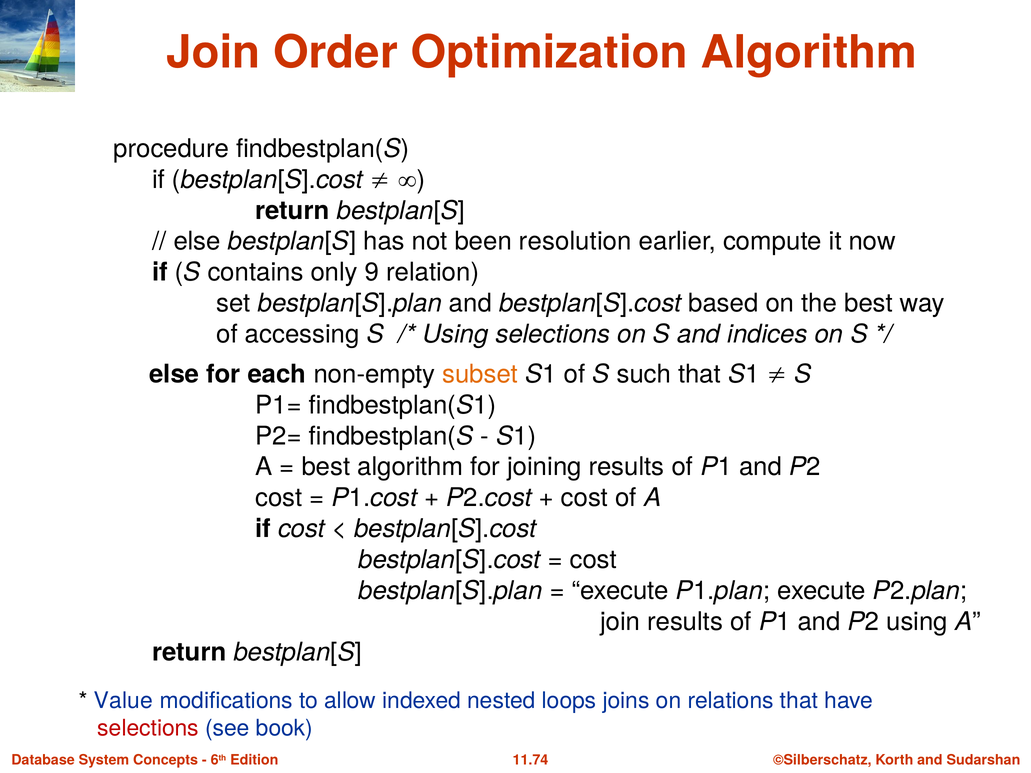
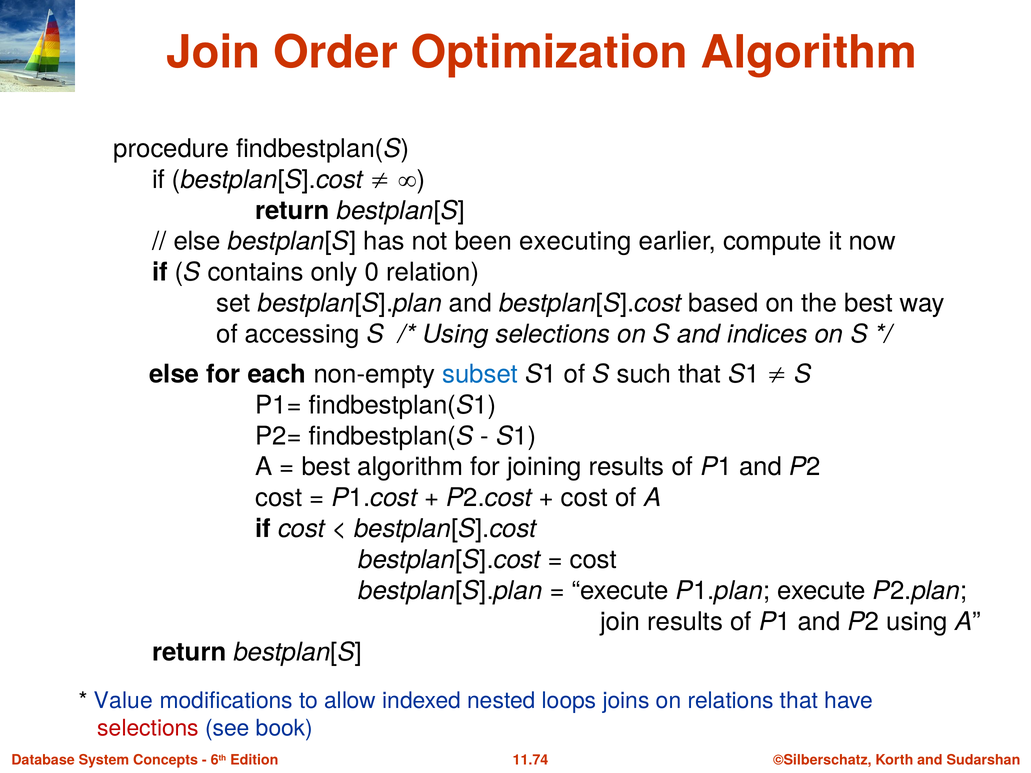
resolution: resolution -> executing (575, 242)
9: 9 -> 0 (372, 273)
subset colour: orange -> blue (480, 374)
